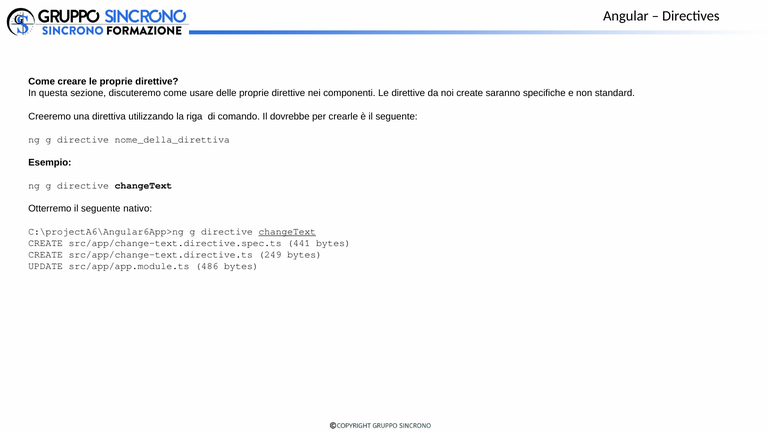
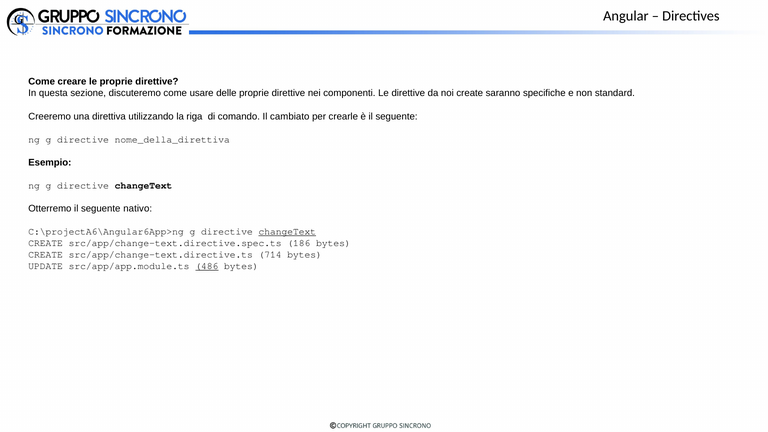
dovrebbe: dovrebbe -> cambiato (290, 116)
441: 441 -> 186 (299, 243)
249: 249 -> 714 (270, 255)
486 underline: none -> present (207, 266)
